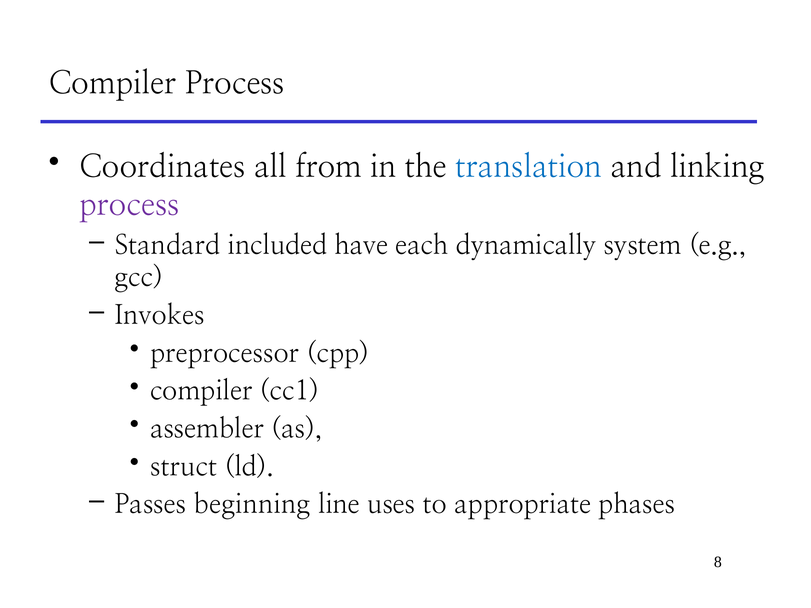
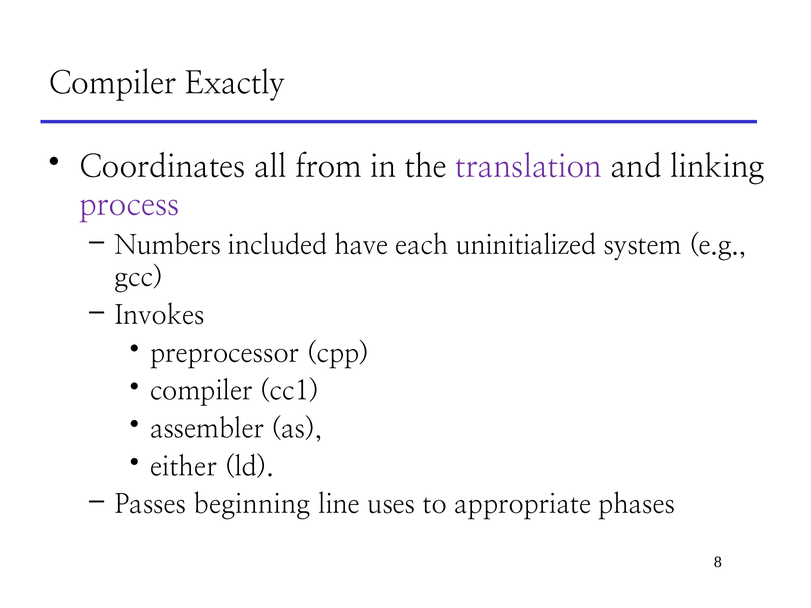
Compiler Process: Process -> Exactly (235, 83)
translation colour: blue -> purple (529, 167)
Standard: Standard -> Numbers (168, 245)
dynamically: dynamically -> uninitialized (526, 245)
struct: struct -> either (184, 467)
